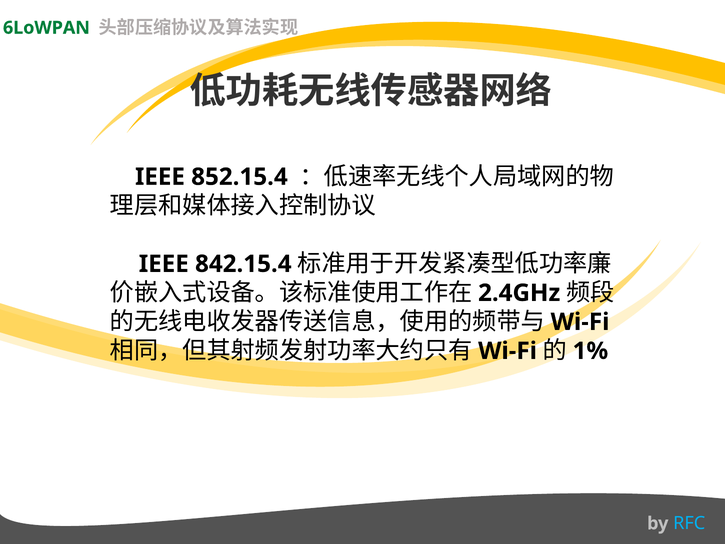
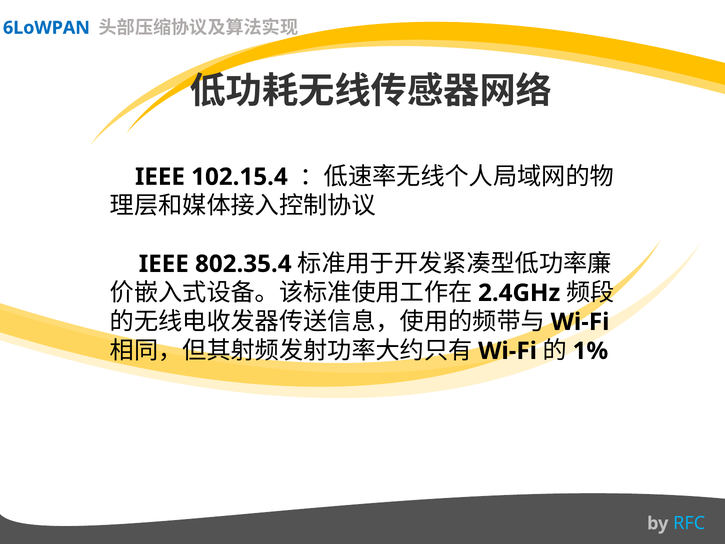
6LoWPAN colour: green -> blue (46, 28)
852.15.4: 852.15.4 -> 102.15.4 (239, 177)
842.15.4: 842.15.4 -> 802.35.4 (243, 264)
